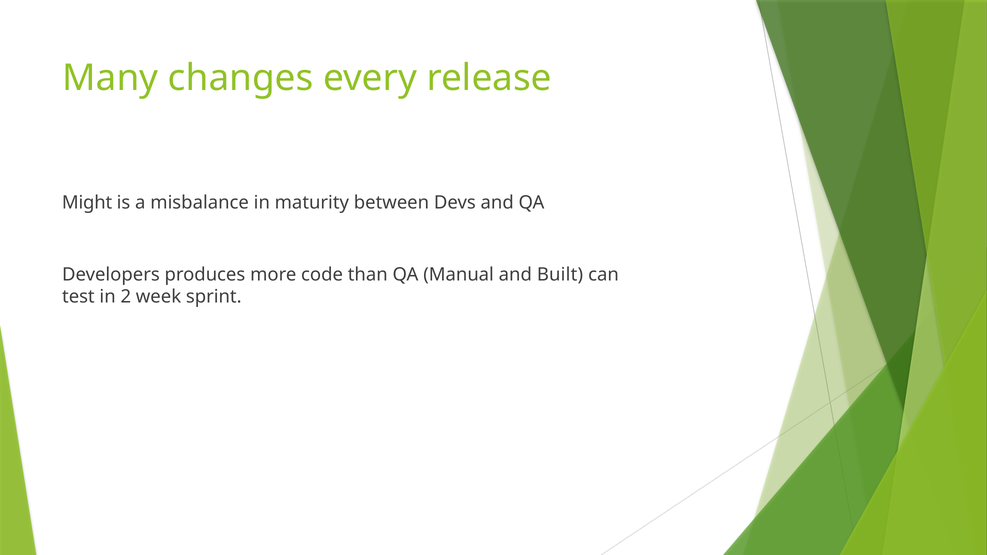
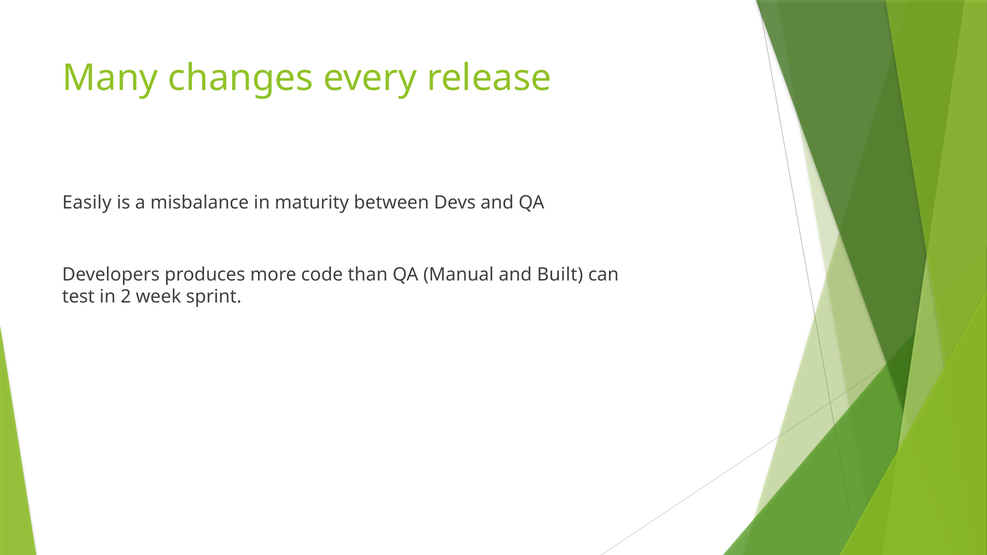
Might: Might -> Easily (87, 203)
